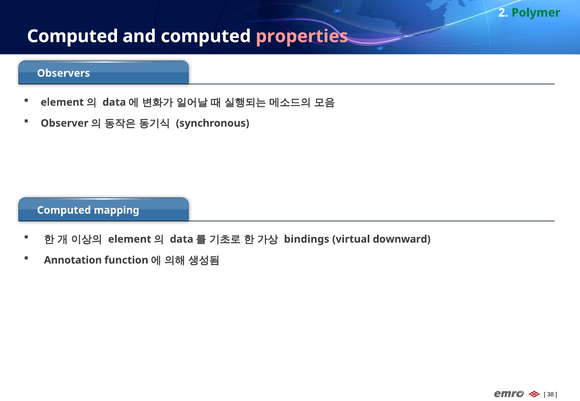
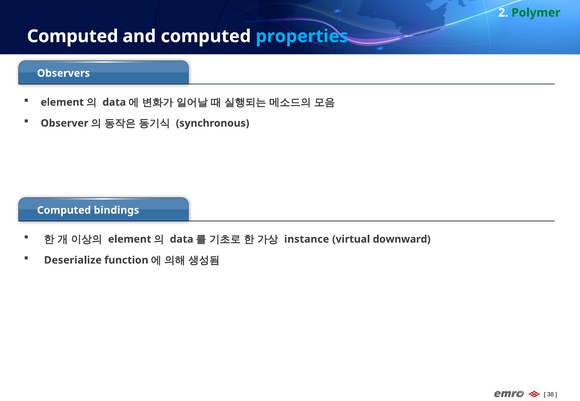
properties colour: pink -> light blue (302, 36)
mapping: mapping -> bindings (116, 211)
bindings: bindings -> instance (307, 240)
Annotation: Annotation -> Deserialize (73, 260)
